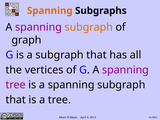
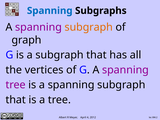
Spanning colour: orange -> blue (50, 11)
